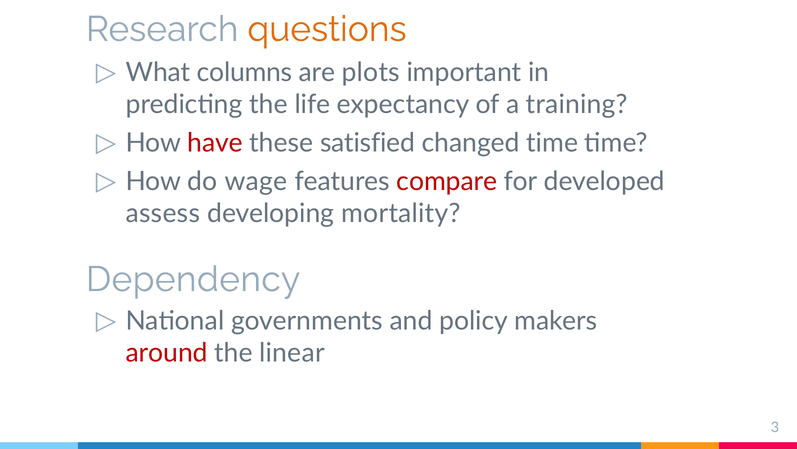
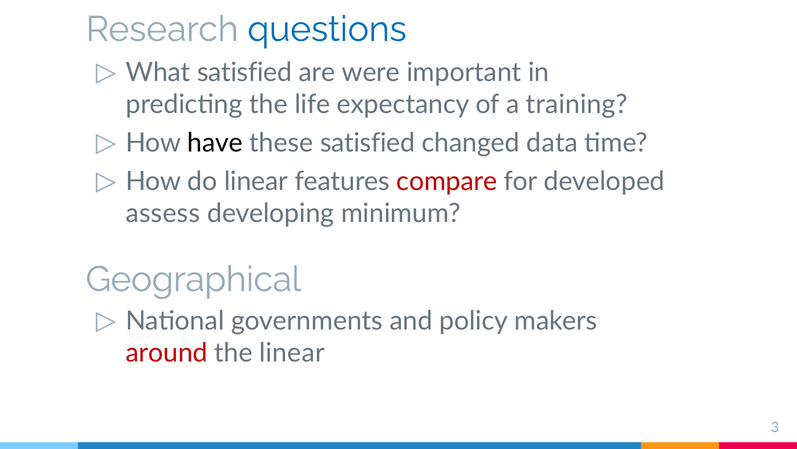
questions colour: orange -> blue (327, 29)
What columns: columns -> satisfied (245, 72)
plots: plots -> were (371, 72)
have colour: red -> black (215, 143)
changed time: time -> data (552, 143)
do wage: wage -> linear (256, 181)
mortality: mortality -> minimum (401, 213)
Dependency: Dependency -> Geographical (193, 279)
